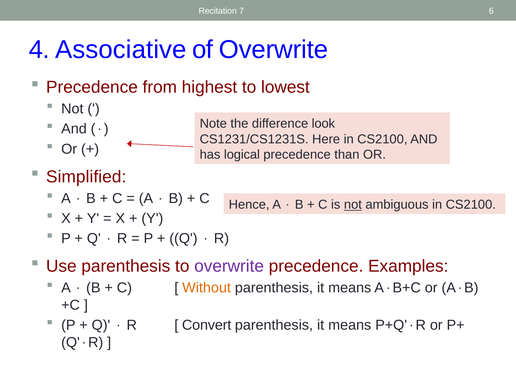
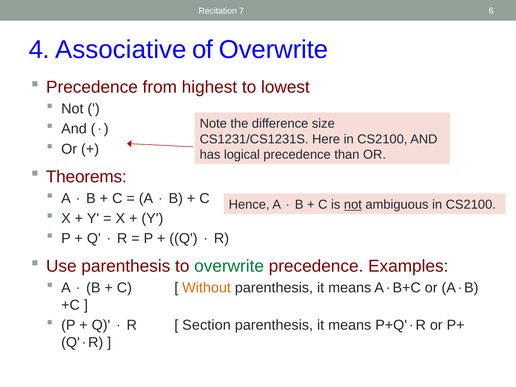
look: look -> size (323, 124)
Simplified: Simplified -> Theorems (86, 177)
overwrite colour: purple -> green (229, 266)
Convert: Convert -> Section (207, 325)
